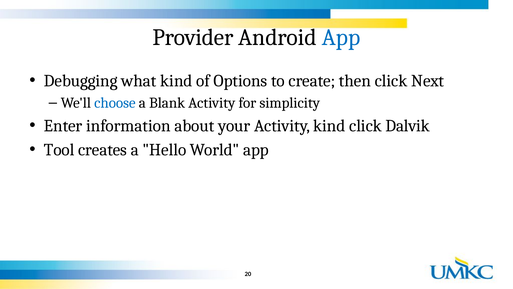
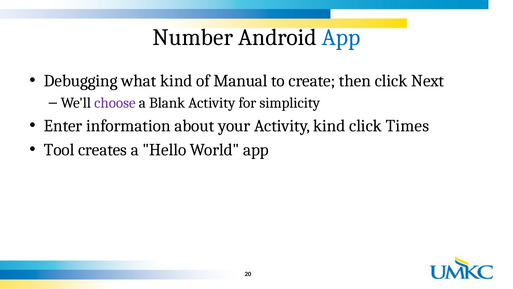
Provider: Provider -> Number (193, 37)
Options: Options -> Manual (240, 81)
choose colour: blue -> purple (115, 103)
Dalvik: Dalvik -> Times (407, 126)
